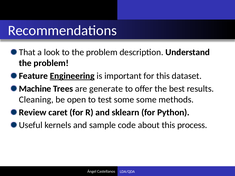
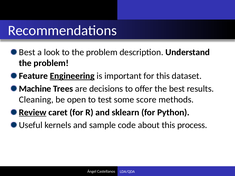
That: That -> Best (27, 52)
generate: generate -> decisions (106, 89)
some some: some -> score (146, 100)
Review underline: none -> present (33, 113)
